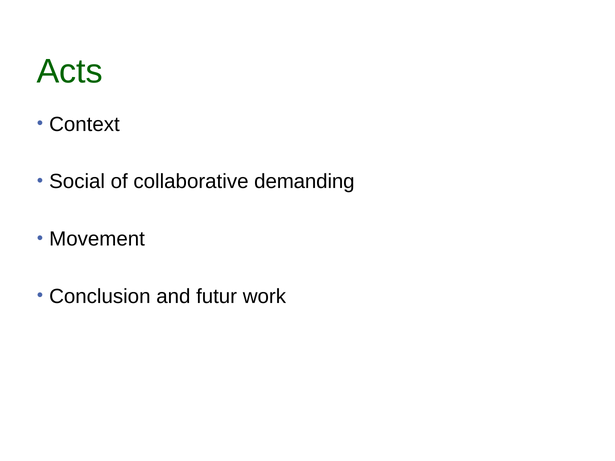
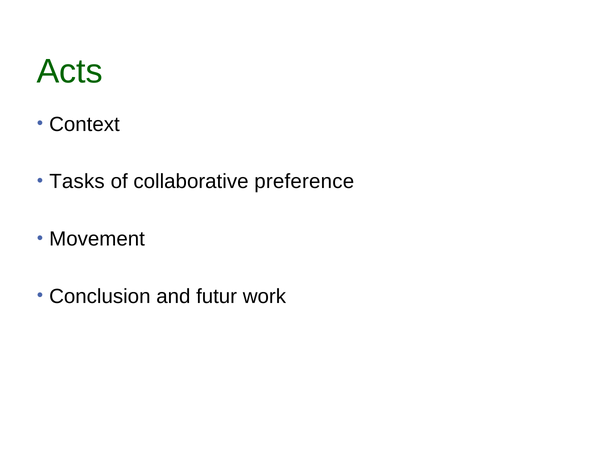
Social: Social -> Tasks (77, 182)
demanding: demanding -> preference (304, 182)
